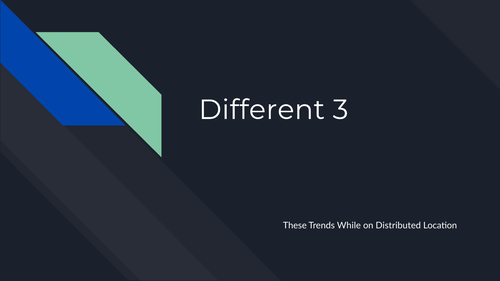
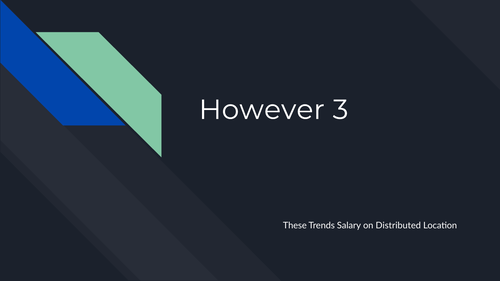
Different: Different -> However (262, 110)
While: While -> Salary (349, 226)
